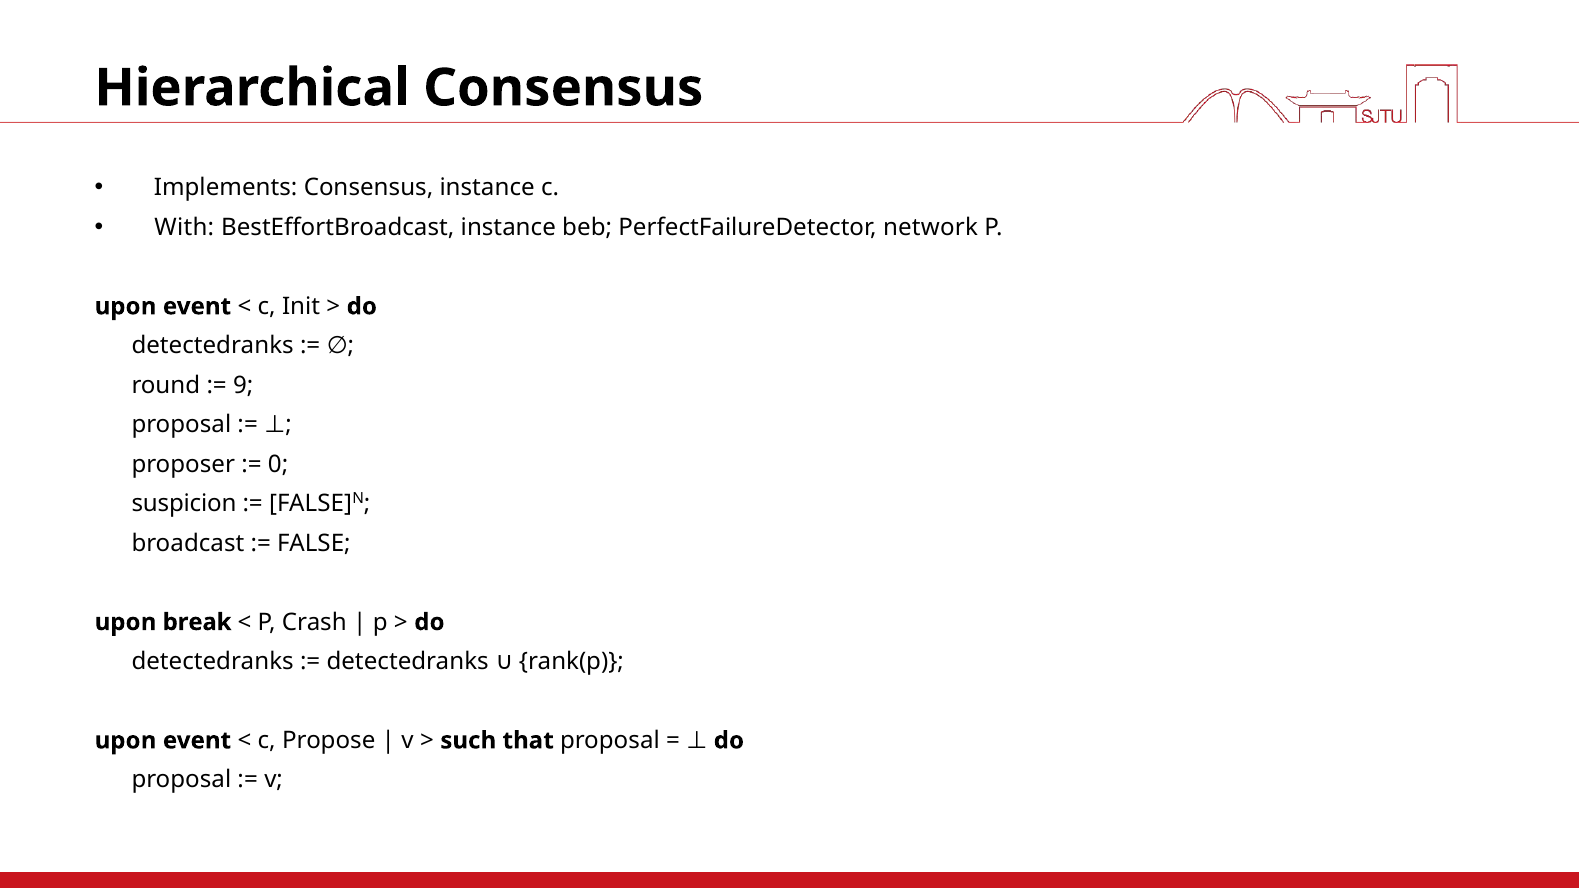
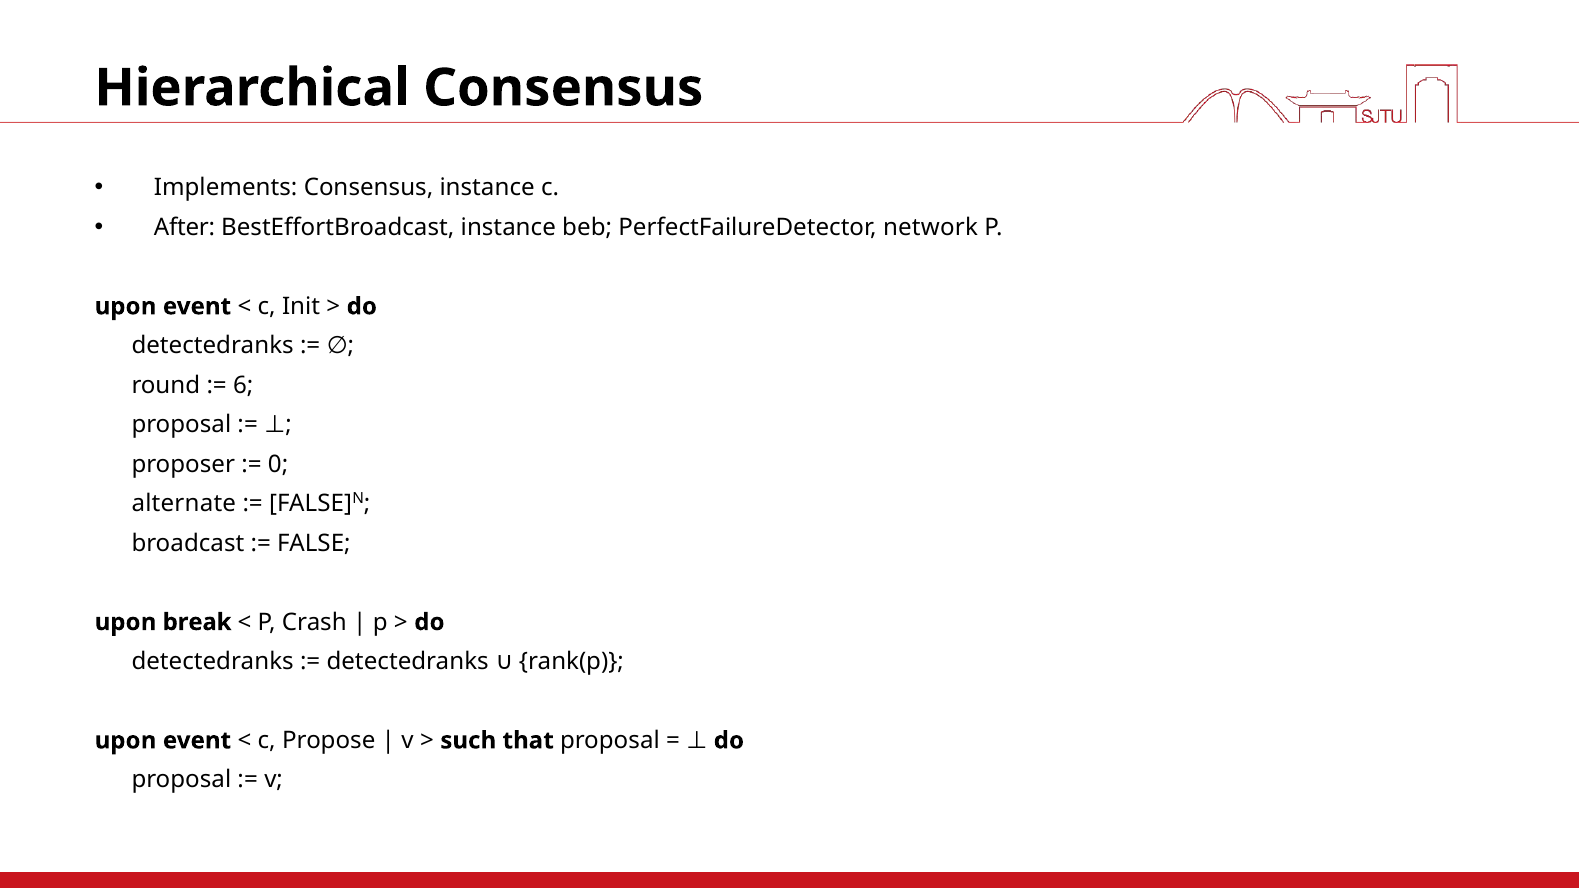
With: With -> After (185, 228)
9: 9 -> 6 (243, 385)
suspicion: suspicion -> alternate (184, 504)
